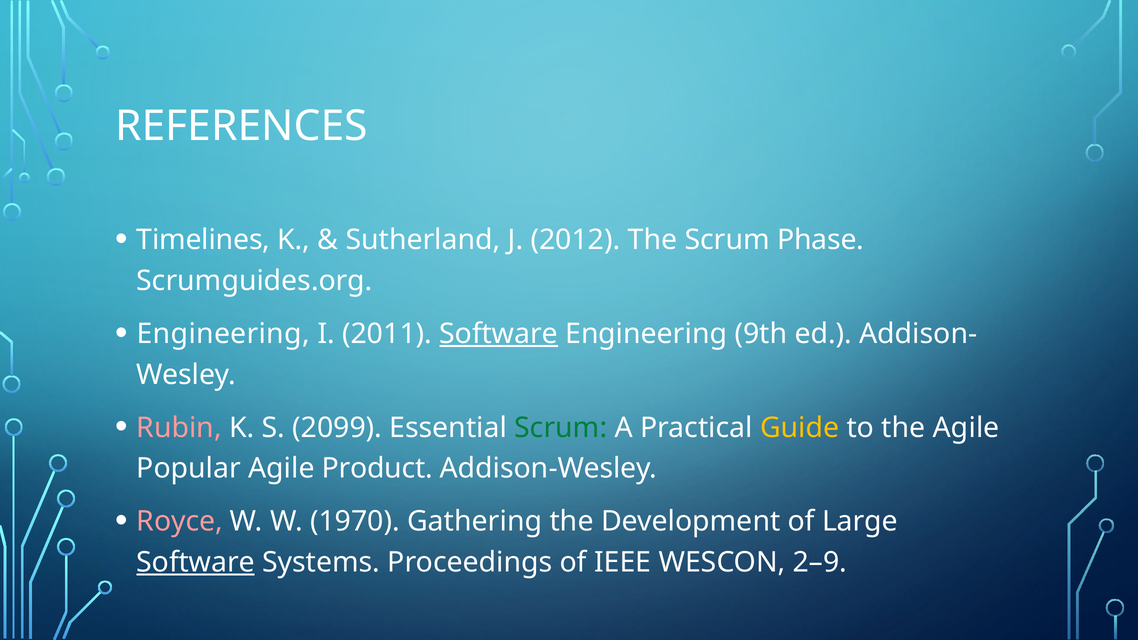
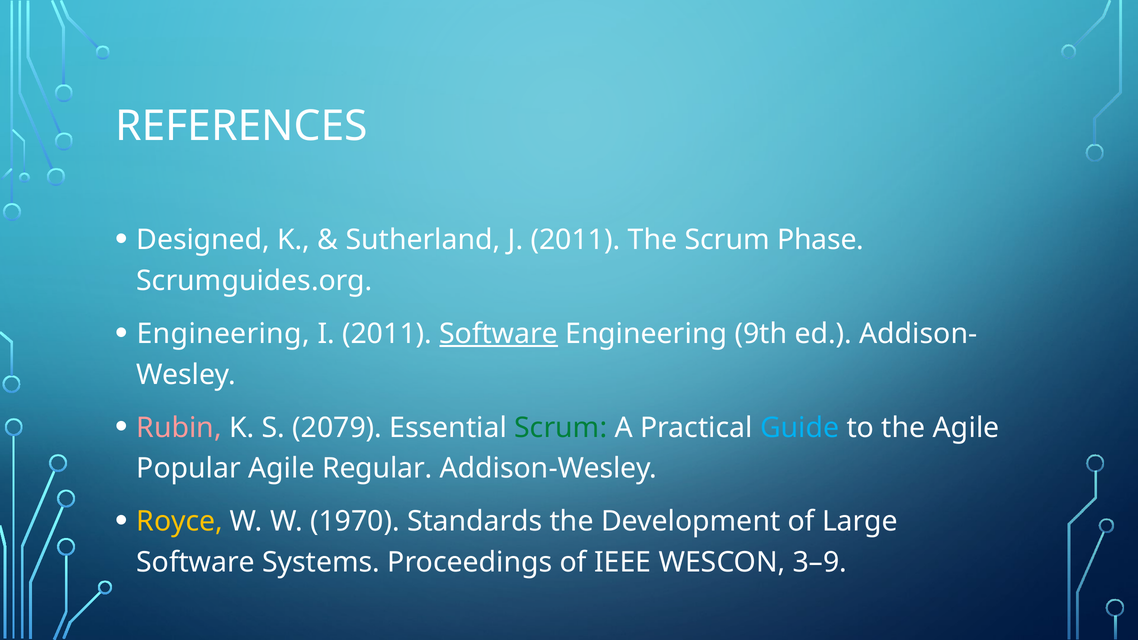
Timelines: Timelines -> Designed (203, 240)
J 2012: 2012 -> 2011 (575, 240)
2099: 2099 -> 2079 (337, 428)
Guide colour: yellow -> light blue (800, 428)
Product: Product -> Regular (377, 469)
Royce colour: pink -> yellow (180, 521)
Gathering: Gathering -> Standards (475, 521)
Software underline: present -> none (196, 562)
2–9: 2–9 -> 3–9 (820, 562)
